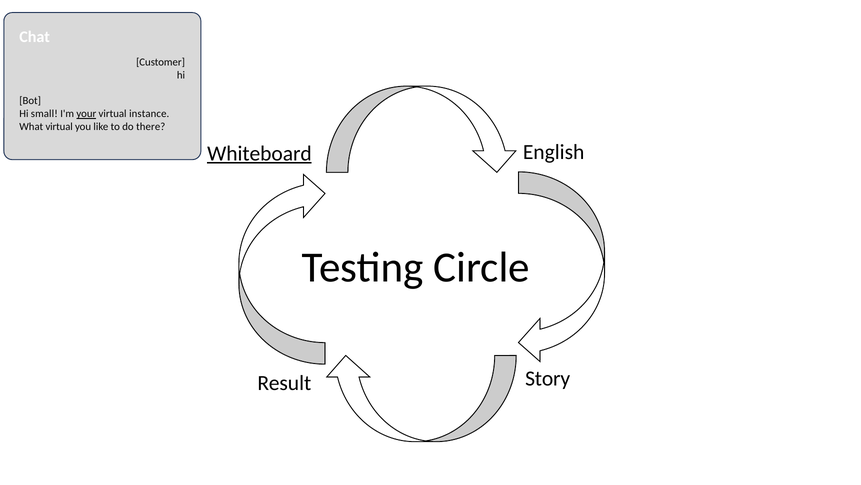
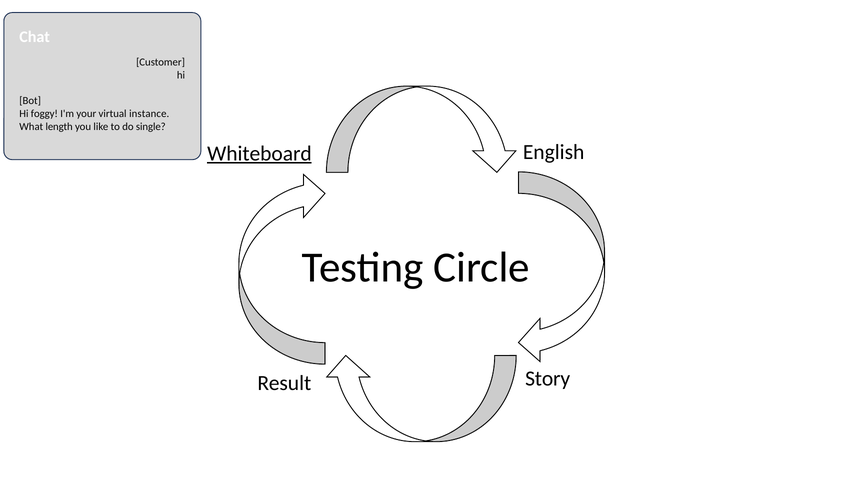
small: small -> foggy (44, 114)
your underline: present -> none (86, 114)
What virtual: virtual -> length (59, 127)
there: there -> single (151, 127)
